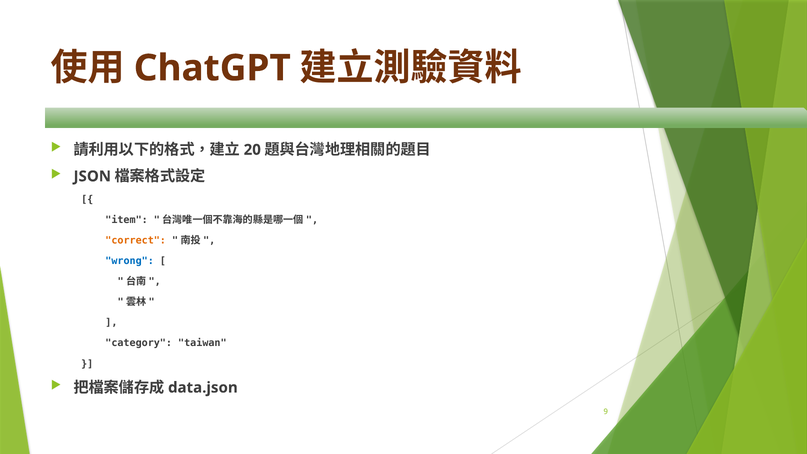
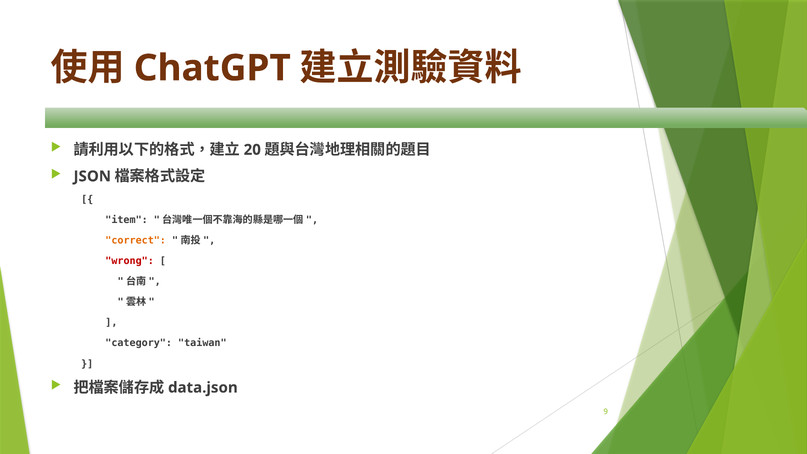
wrong colour: blue -> red (130, 261)
